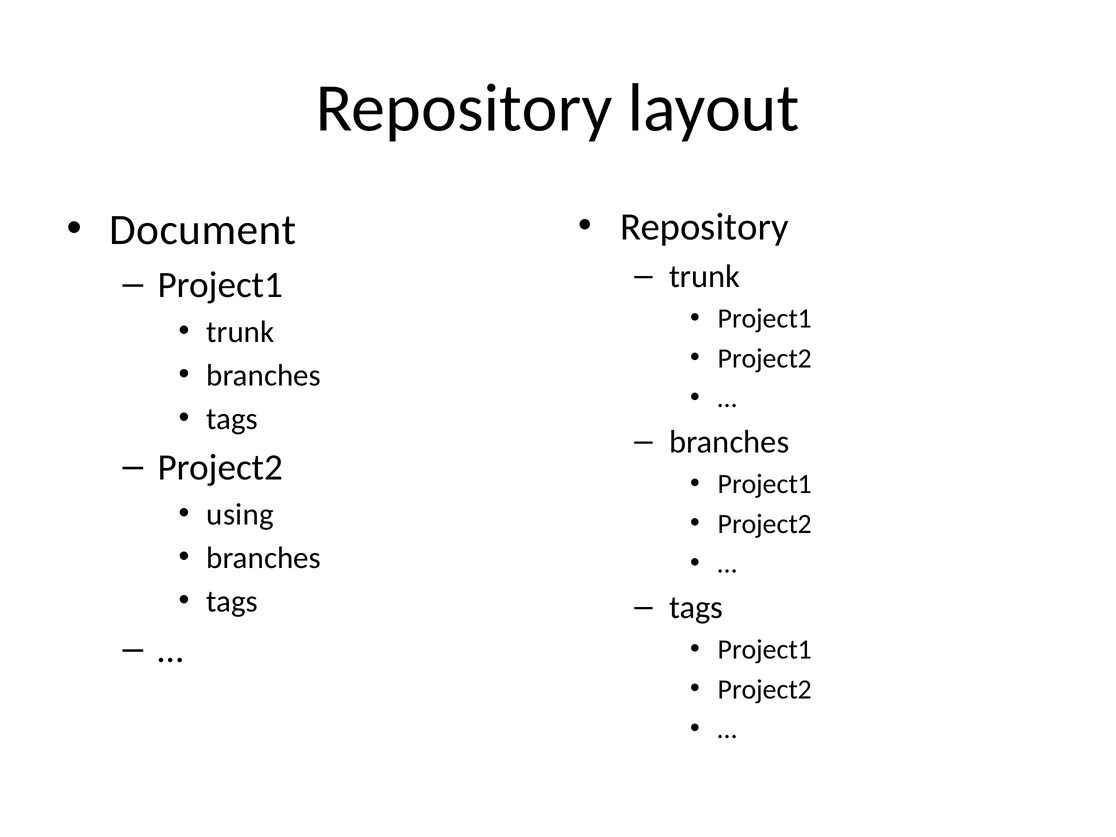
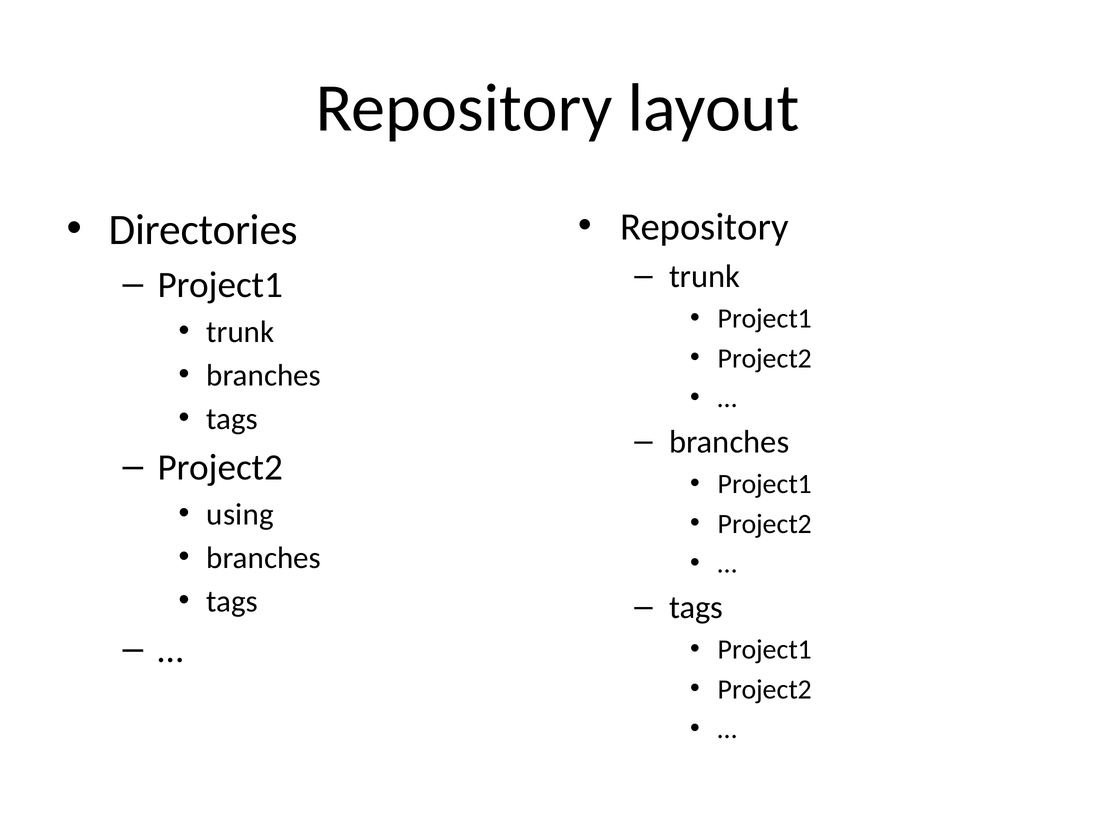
Document: Document -> Directories (203, 230)
